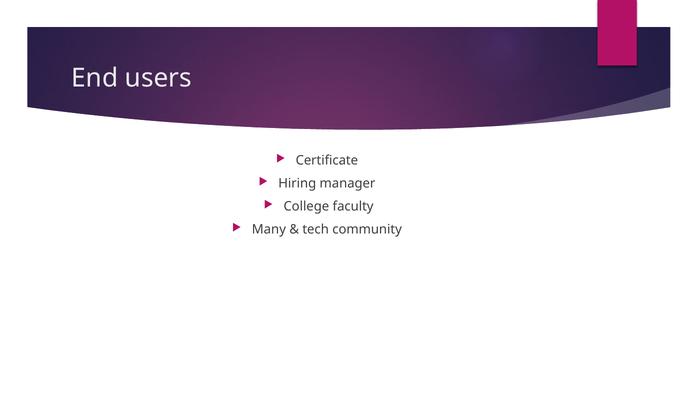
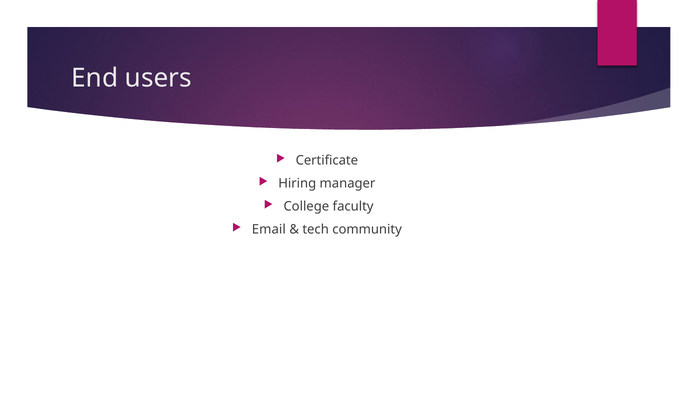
Many: Many -> Email (269, 229)
